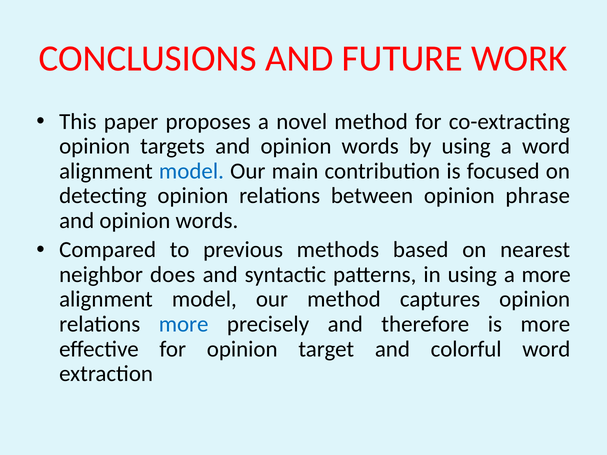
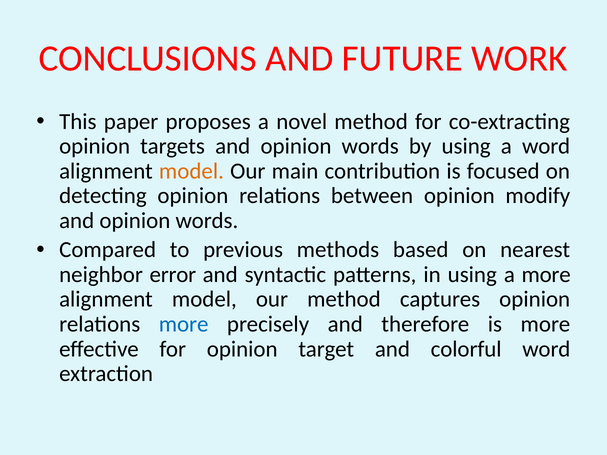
model colour: blue -> orange (191, 171)
phrase: phrase -> modify (538, 196)
does: does -> error (173, 275)
